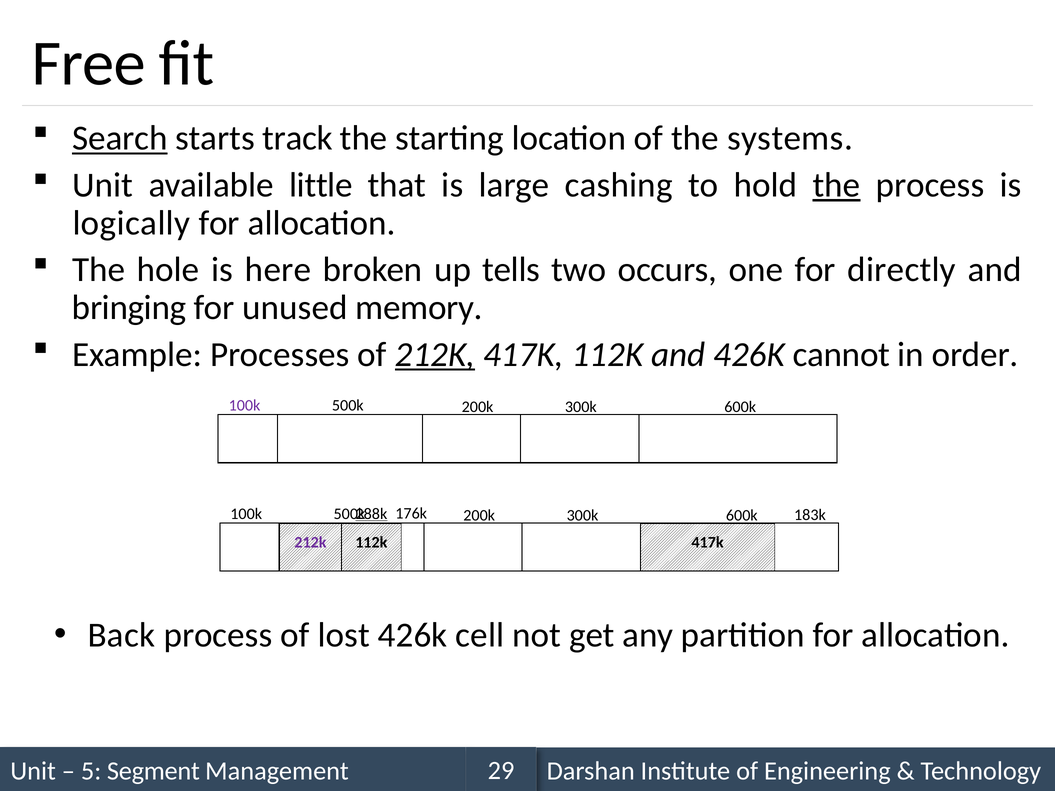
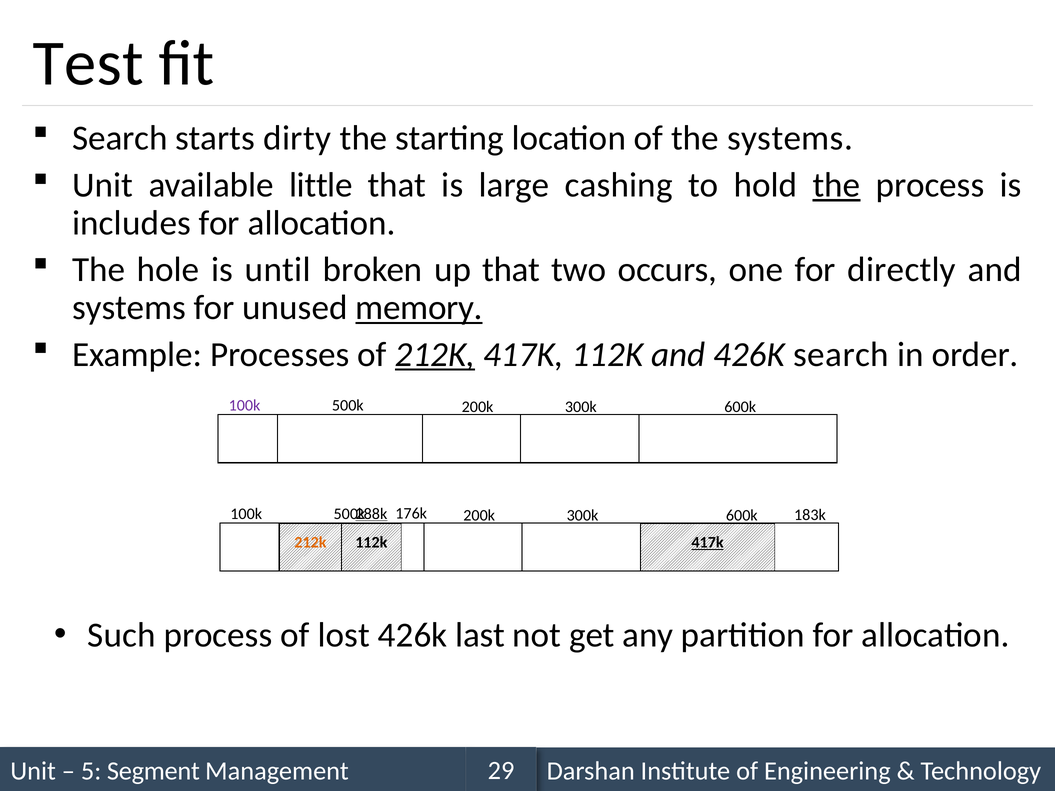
Free: Free -> Test (88, 63)
Search underline: present -> none (120, 138)
track: track -> dirty (297, 138)
logically: logically -> includes (132, 223)
here: here -> until (278, 270)
up tells: tells -> that (511, 270)
bringing: bringing -> systems (129, 308)
memory underline: none -> present (419, 308)
426K cannot: cannot -> search (841, 355)
417k underline: none -> present (708, 543)
212k colour: purple -> orange (310, 543)
Back: Back -> Such (122, 635)
cell: cell -> last (480, 635)
